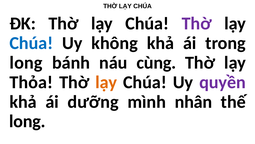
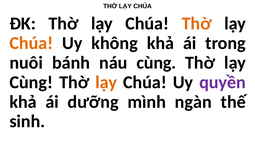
Thờ colour: purple -> orange (197, 23)
Chúa colour: blue -> orange (31, 43)
long: long -> nuôi (26, 62)
Thỏa: Thỏa -> Cùng (31, 82)
nhân: nhân -> ngàn (193, 101)
long: long -> sinh (27, 121)
